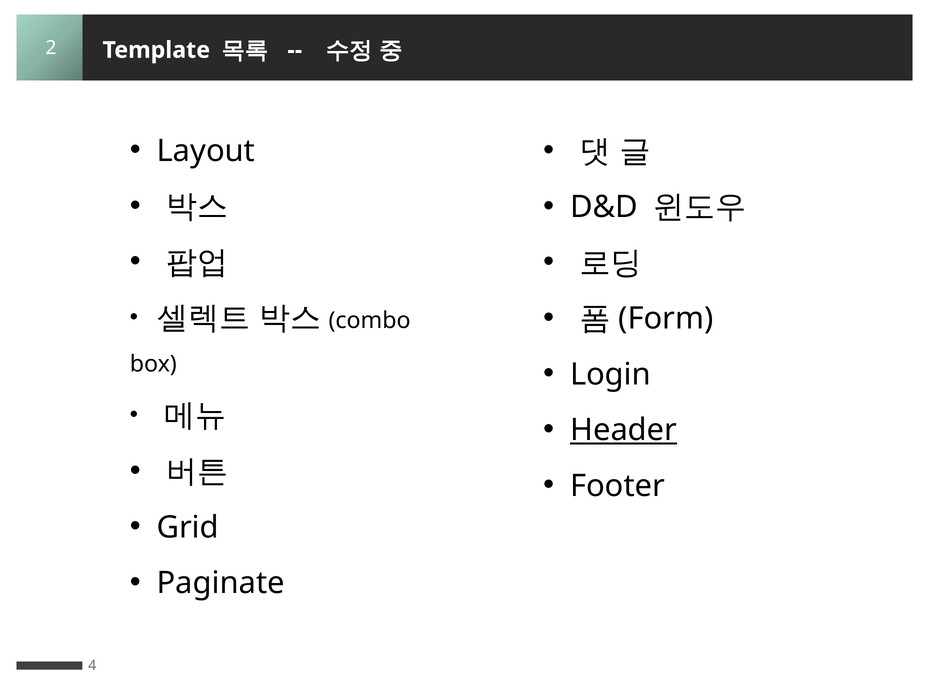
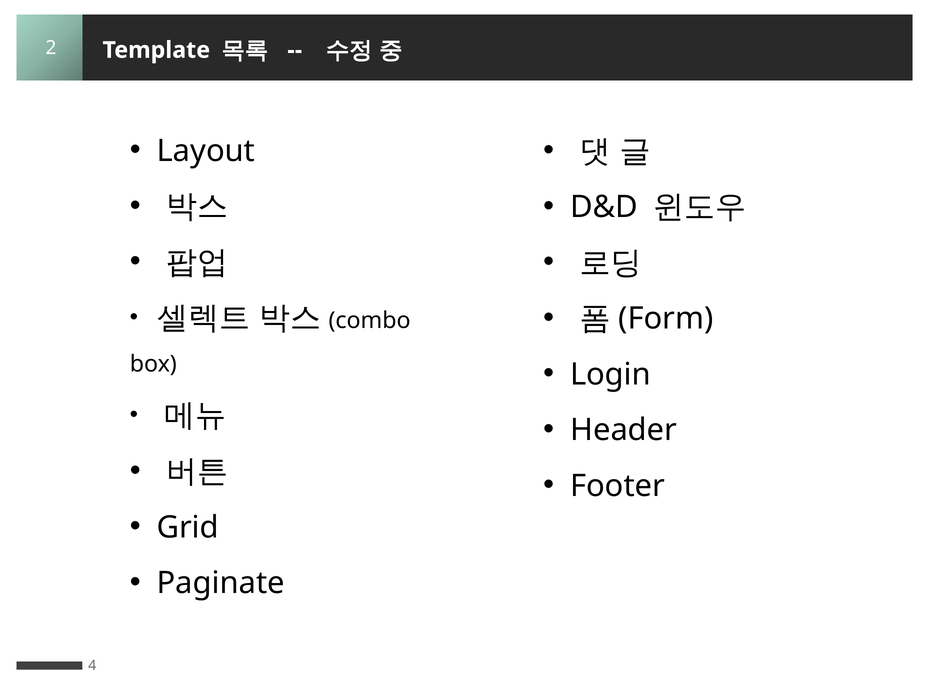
Header underline: present -> none (624, 430)
